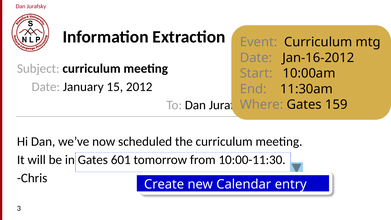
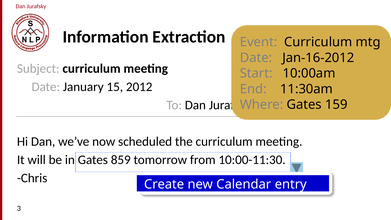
601: 601 -> 859 (121, 160)
